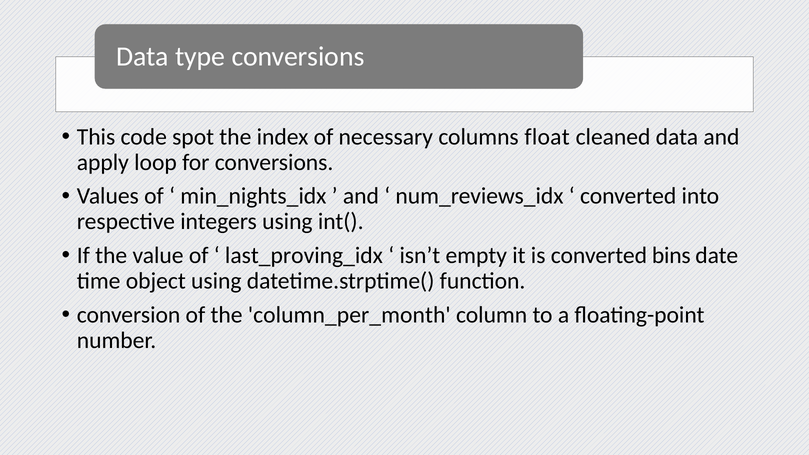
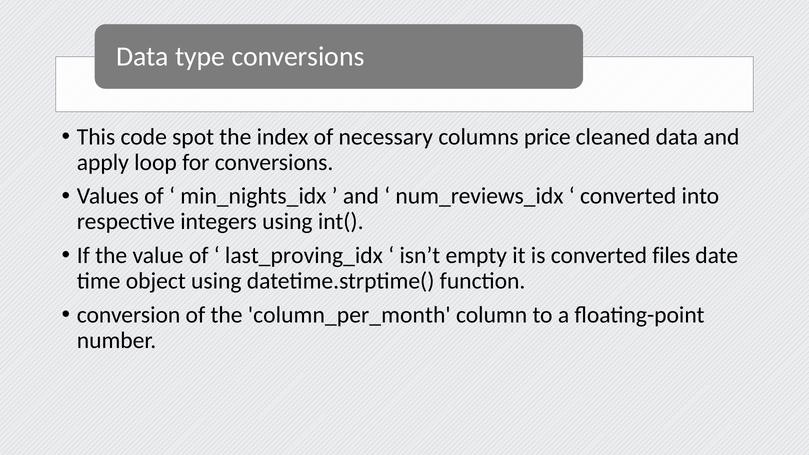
float: float -> price (547, 137)
bins: bins -> files (671, 256)
